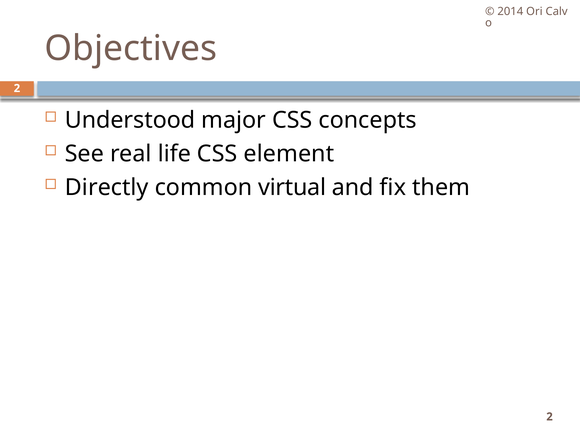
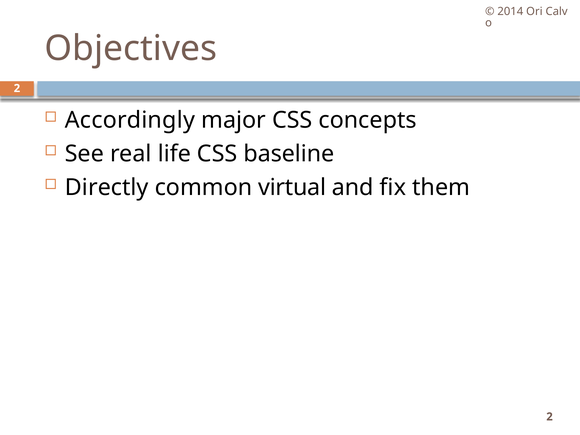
Understood: Understood -> Accordingly (130, 120)
element: element -> baseline (289, 154)
